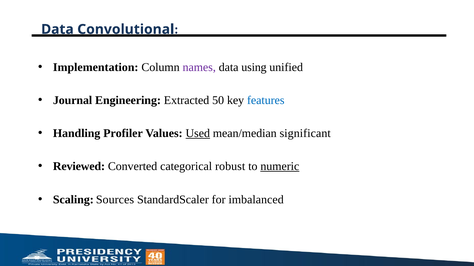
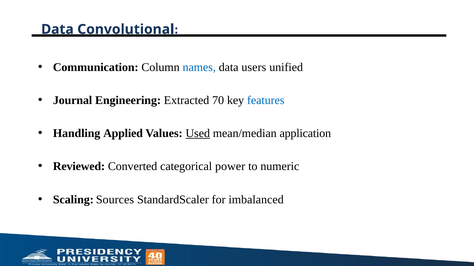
Implementation: Implementation -> Communication (96, 67)
names colour: purple -> blue (199, 67)
using: using -> users (254, 67)
50: 50 -> 70 (218, 100)
Profiler: Profiler -> Applied (123, 134)
significant: significant -> application (305, 134)
robust: robust -> power (230, 167)
numeric underline: present -> none (280, 167)
